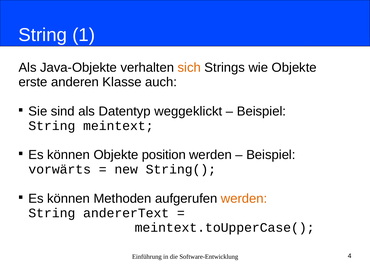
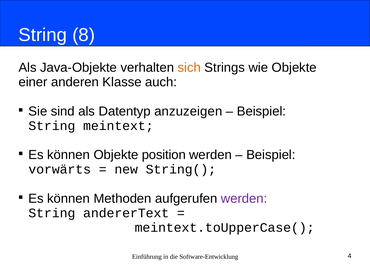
1: 1 -> 8 (84, 35)
erste: erste -> einer (33, 82)
weggeklickt: weggeklickt -> anzuzeigen (188, 111)
werden colour: orange -> purple (244, 199)
